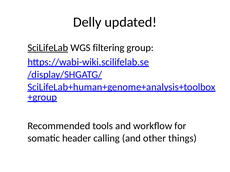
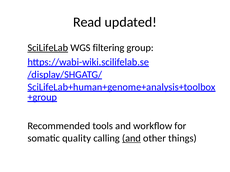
Delly: Delly -> Read (87, 22)
header: header -> quality (77, 139)
and underline: none -> present (131, 139)
